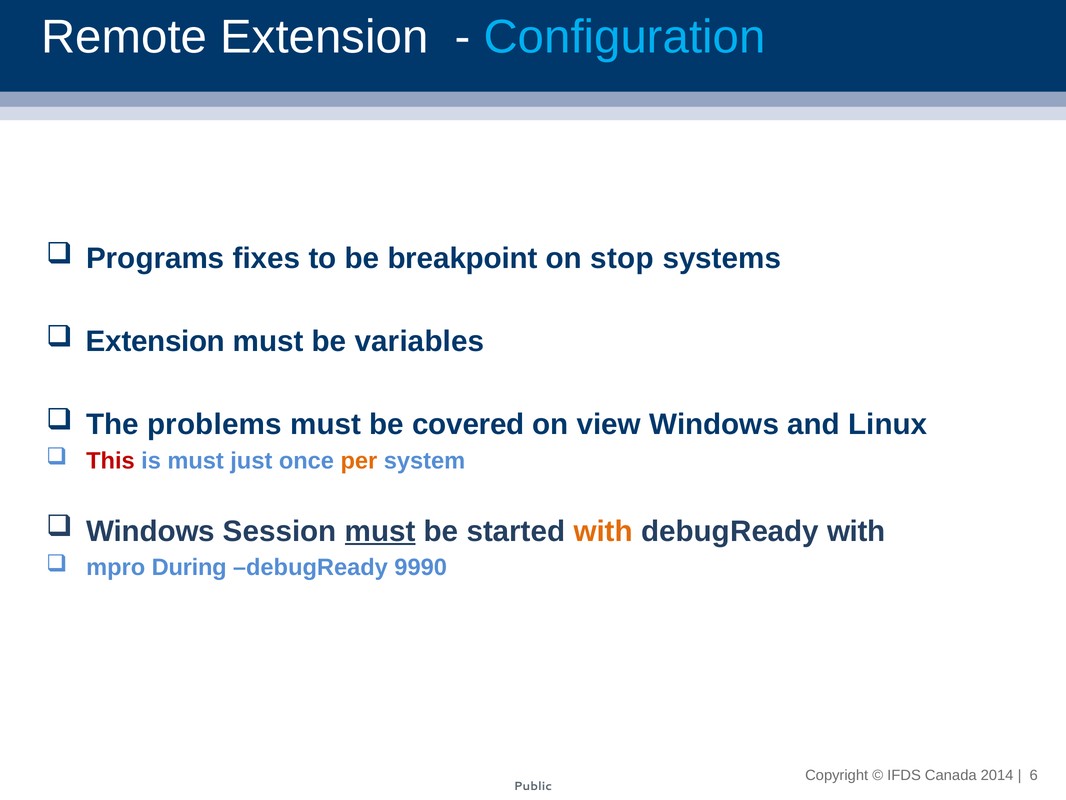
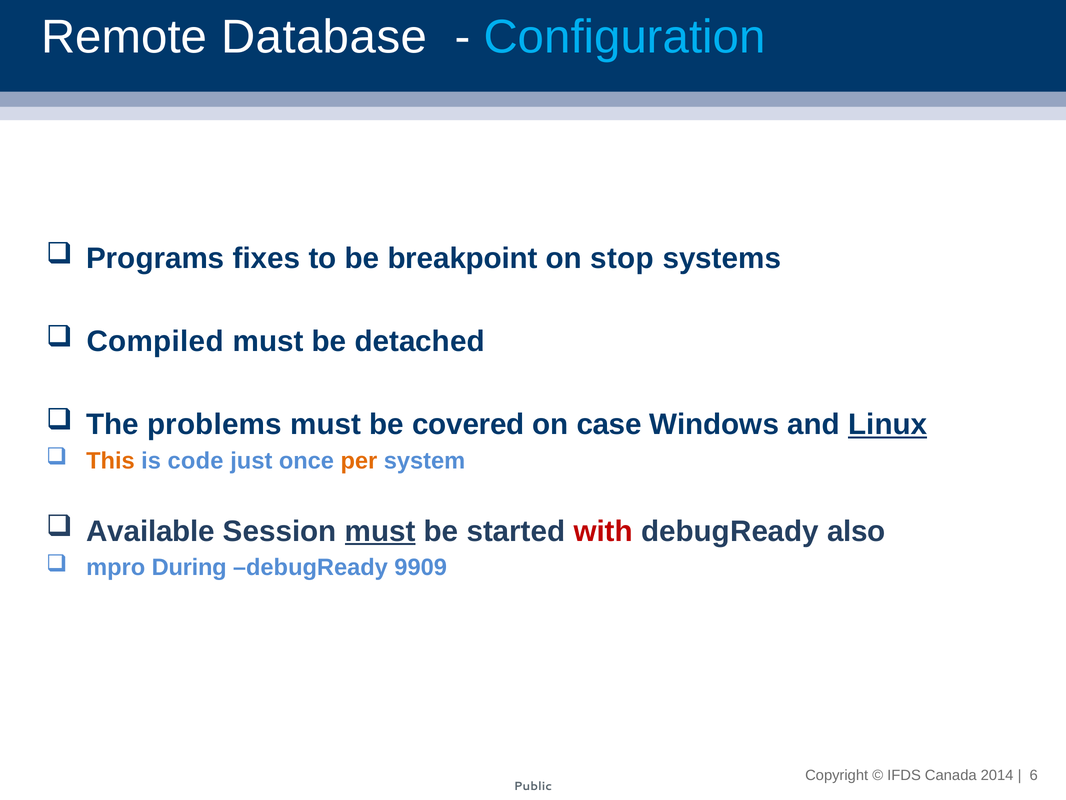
Remote Extension: Extension -> Database (324, 37)
Extension: Extension -> Compiled (155, 341)
variables: variables -> detached (420, 341)
view: view -> case (609, 424)
Linux underline: none -> present (888, 424)
This colour: red -> orange (110, 461)
is must: must -> code (196, 461)
Windows: Windows -> Available (151, 531)
with colour: orange -> red (603, 531)
debugReady with: with -> also (856, 531)
9990: 9990 -> 9909 (421, 567)
